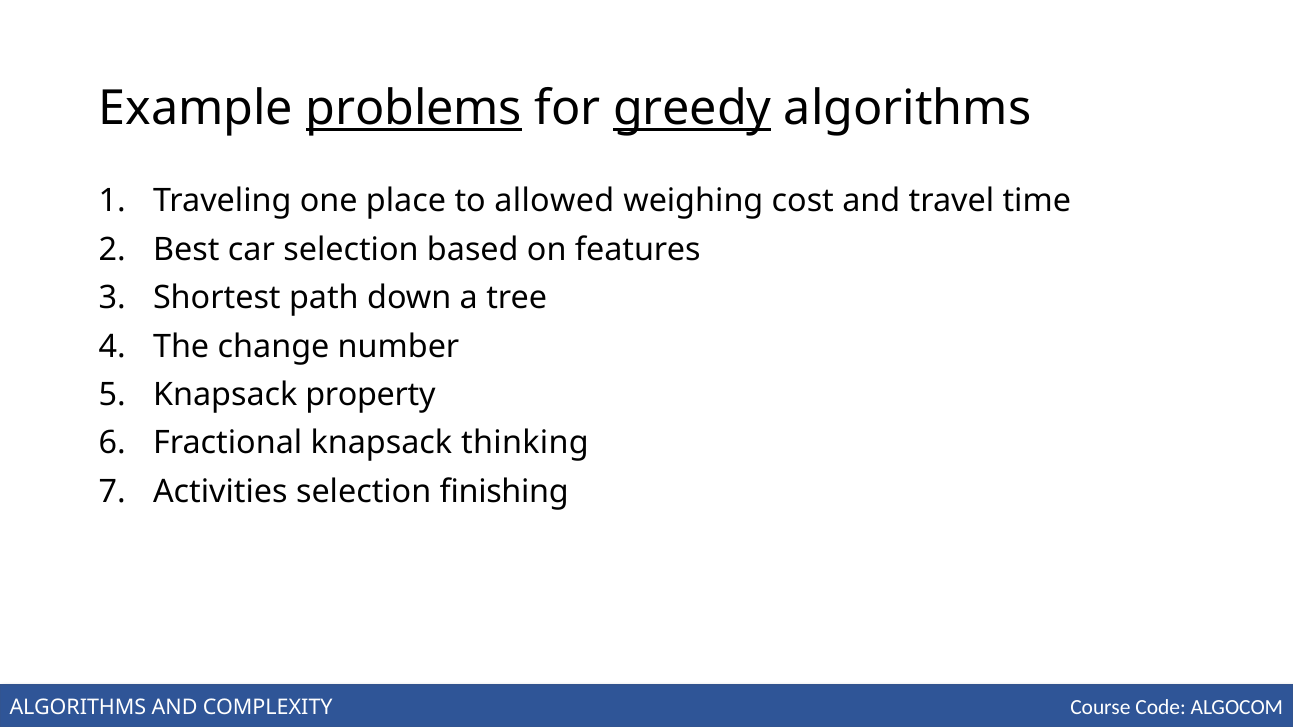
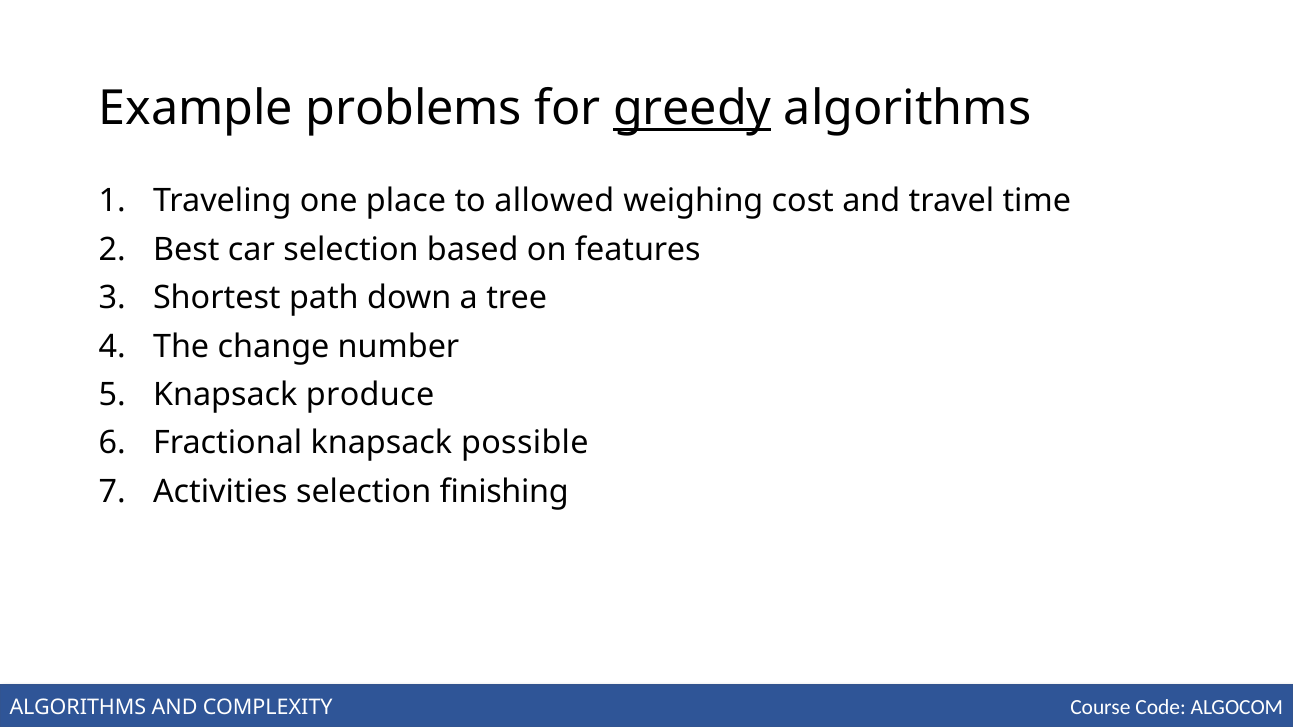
problems underline: present -> none (414, 109)
property: property -> produce (370, 395)
thinking: thinking -> possible (525, 443)
